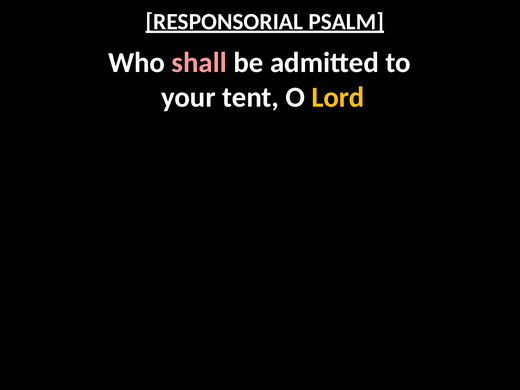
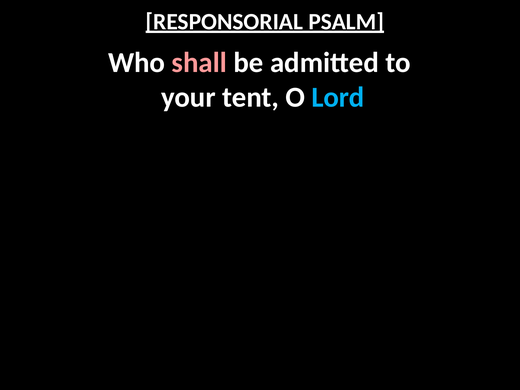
Lord colour: yellow -> light blue (338, 97)
